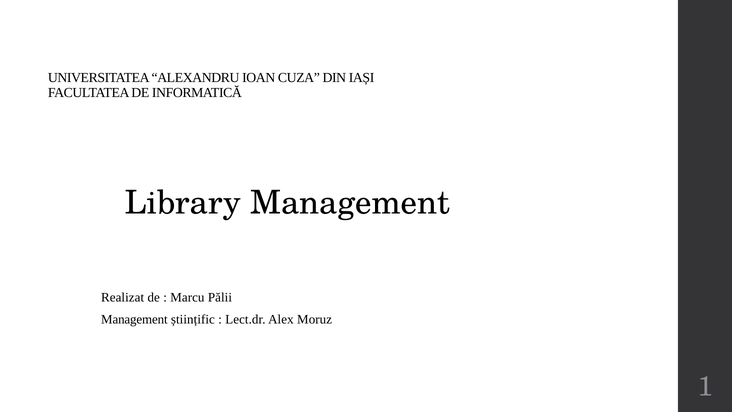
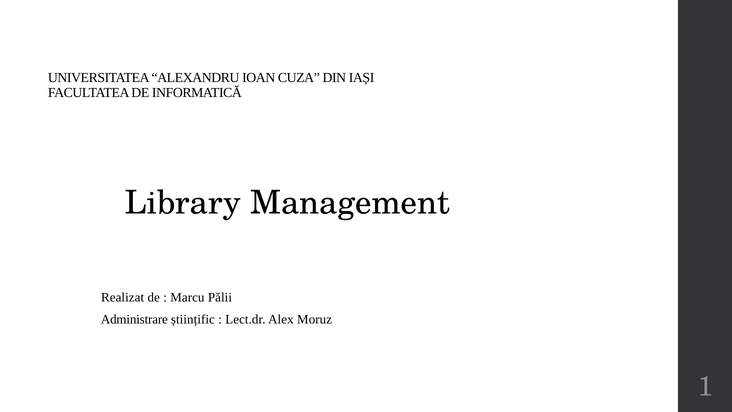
Management: Management -> Administrare (134, 319)
